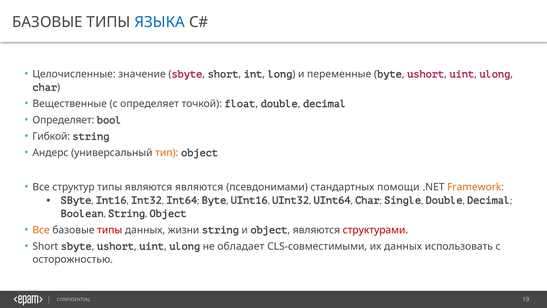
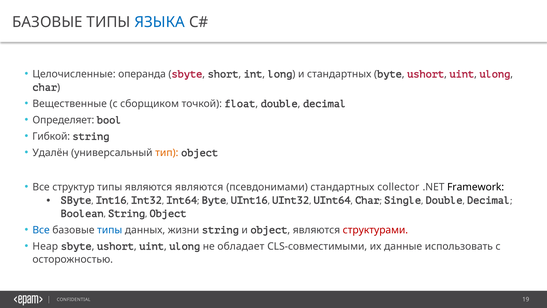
значение: значение -> операнда (142, 74)
и переменные: переменные -> стандартных (339, 74)
c определяет: определяет -> сборщиком (150, 104)
Андерс: Андерс -> Удалён (50, 153)
помощи: помощи -> collector (398, 187)
Framework colour: orange -> black (476, 187)
Все colour: orange -> blue (41, 230)
типы colour: red -> blue (110, 230)
Short: Short -> Heap (45, 246)
их данных: данных -> данные (403, 246)
